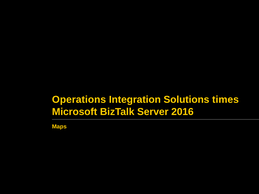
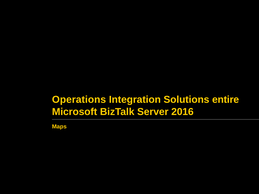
times: times -> entire (226, 100)
